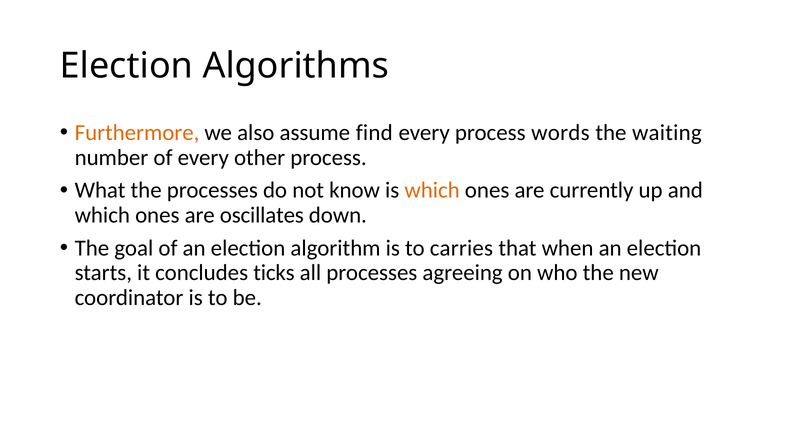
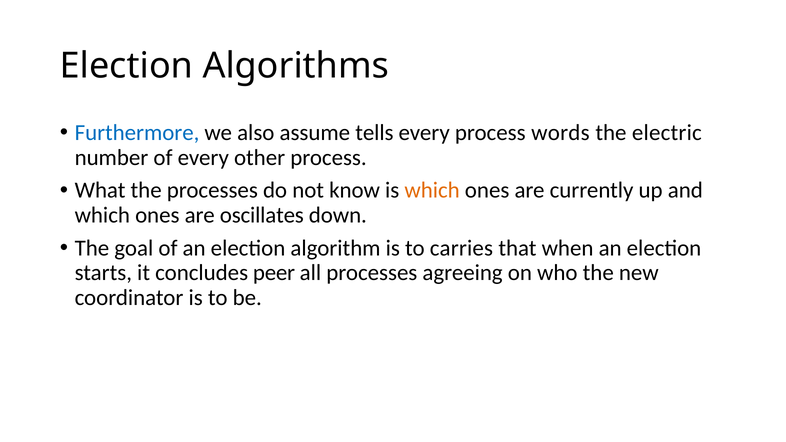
Furthermore colour: orange -> blue (137, 133)
find: find -> tells (374, 133)
waiting: waiting -> electric (667, 133)
ticks: ticks -> peer (274, 273)
